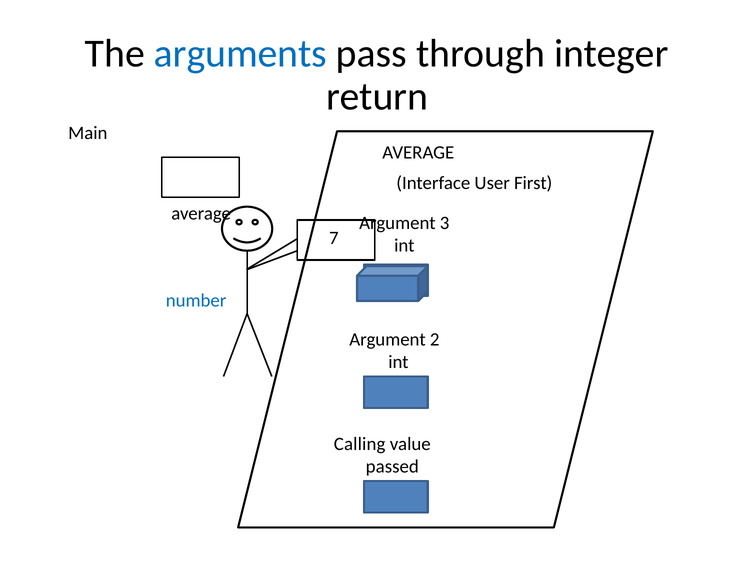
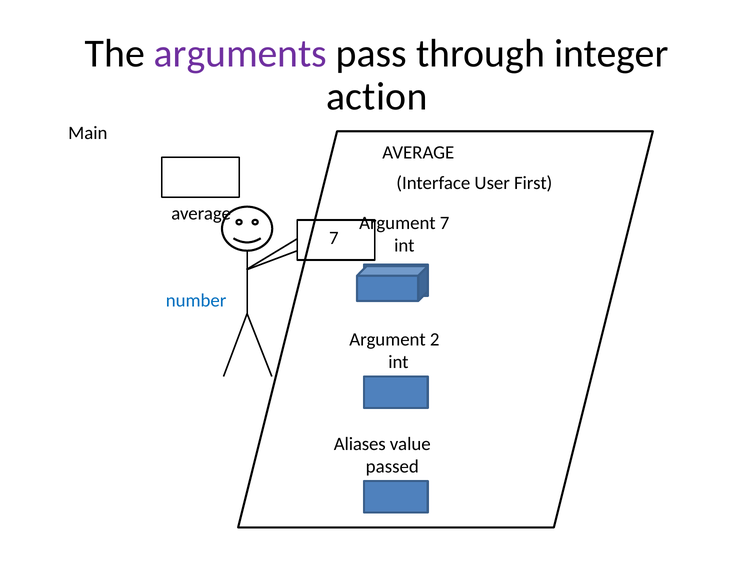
arguments colour: blue -> purple (240, 53)
return: return -> action (377, 96)
Argument 3: 3 -> 7 (445, 223)
Calling: Calling -> Aliases (360, 444)
